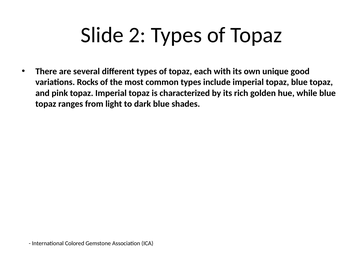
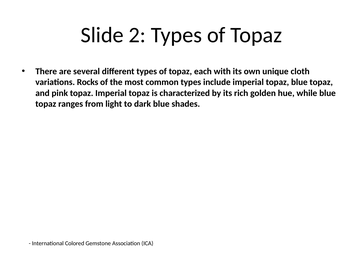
good: good -> cloth (300, 71)
